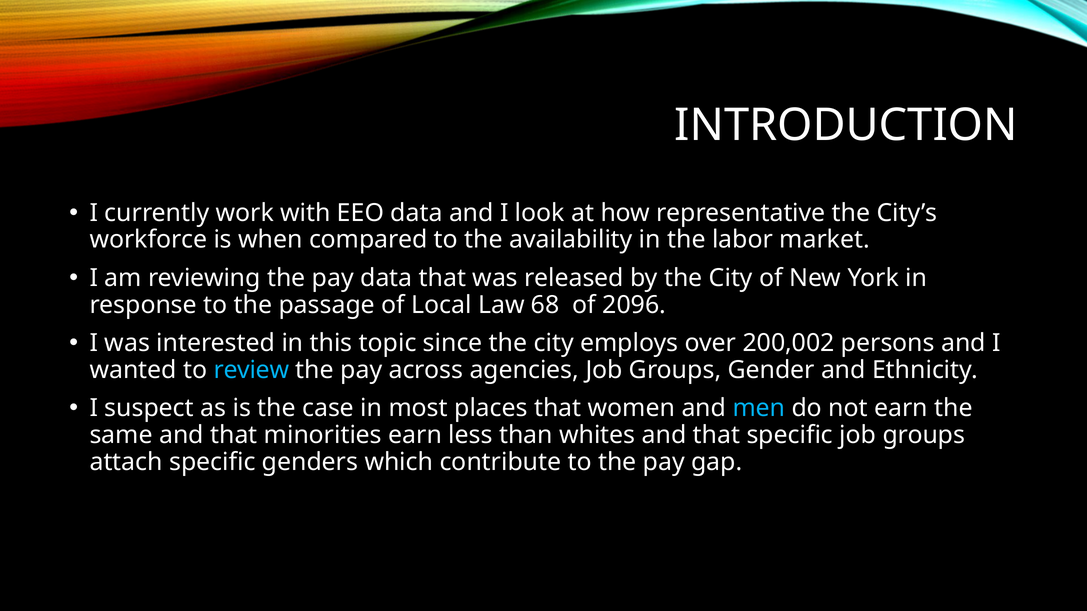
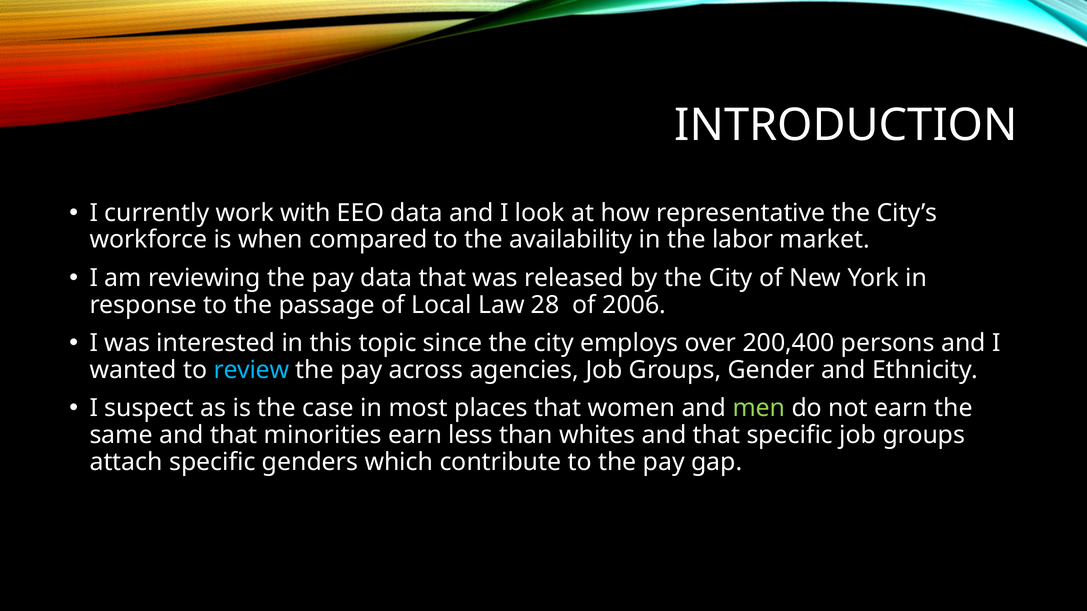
68: 68 -> 28 (545, 305)
2096: 2096 -> 2006 (634, 305)
200,002: 200,002 -> 200,400 (789, 343)
men colour: light blue -> light green (759, 408)
